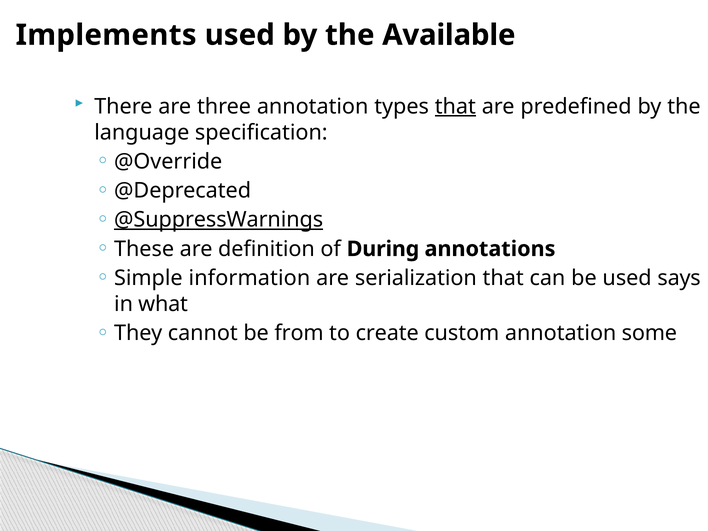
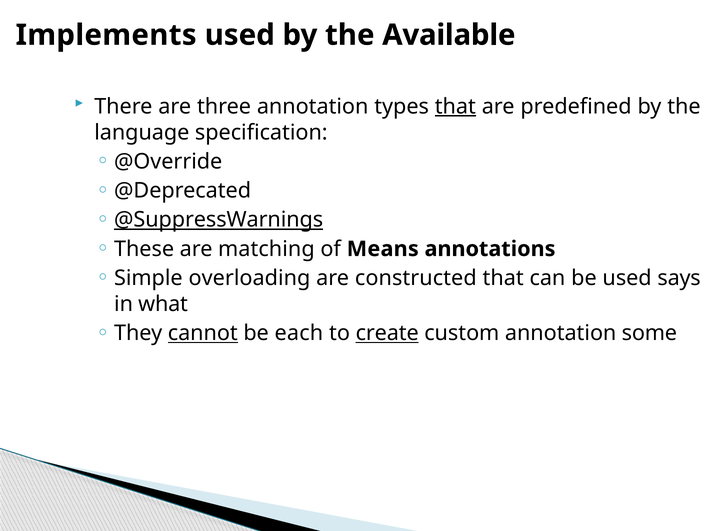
definition: definition -> matching (266, 249)
During: During -> Means (383, 249)
information: information -> overloading (249, 278)
serialization: serialization -> constructed (416, 278)
cannot underline: none -> present (203, 333)
from: from -> each (299, 333)
create underline: none -> present (387, 333)
